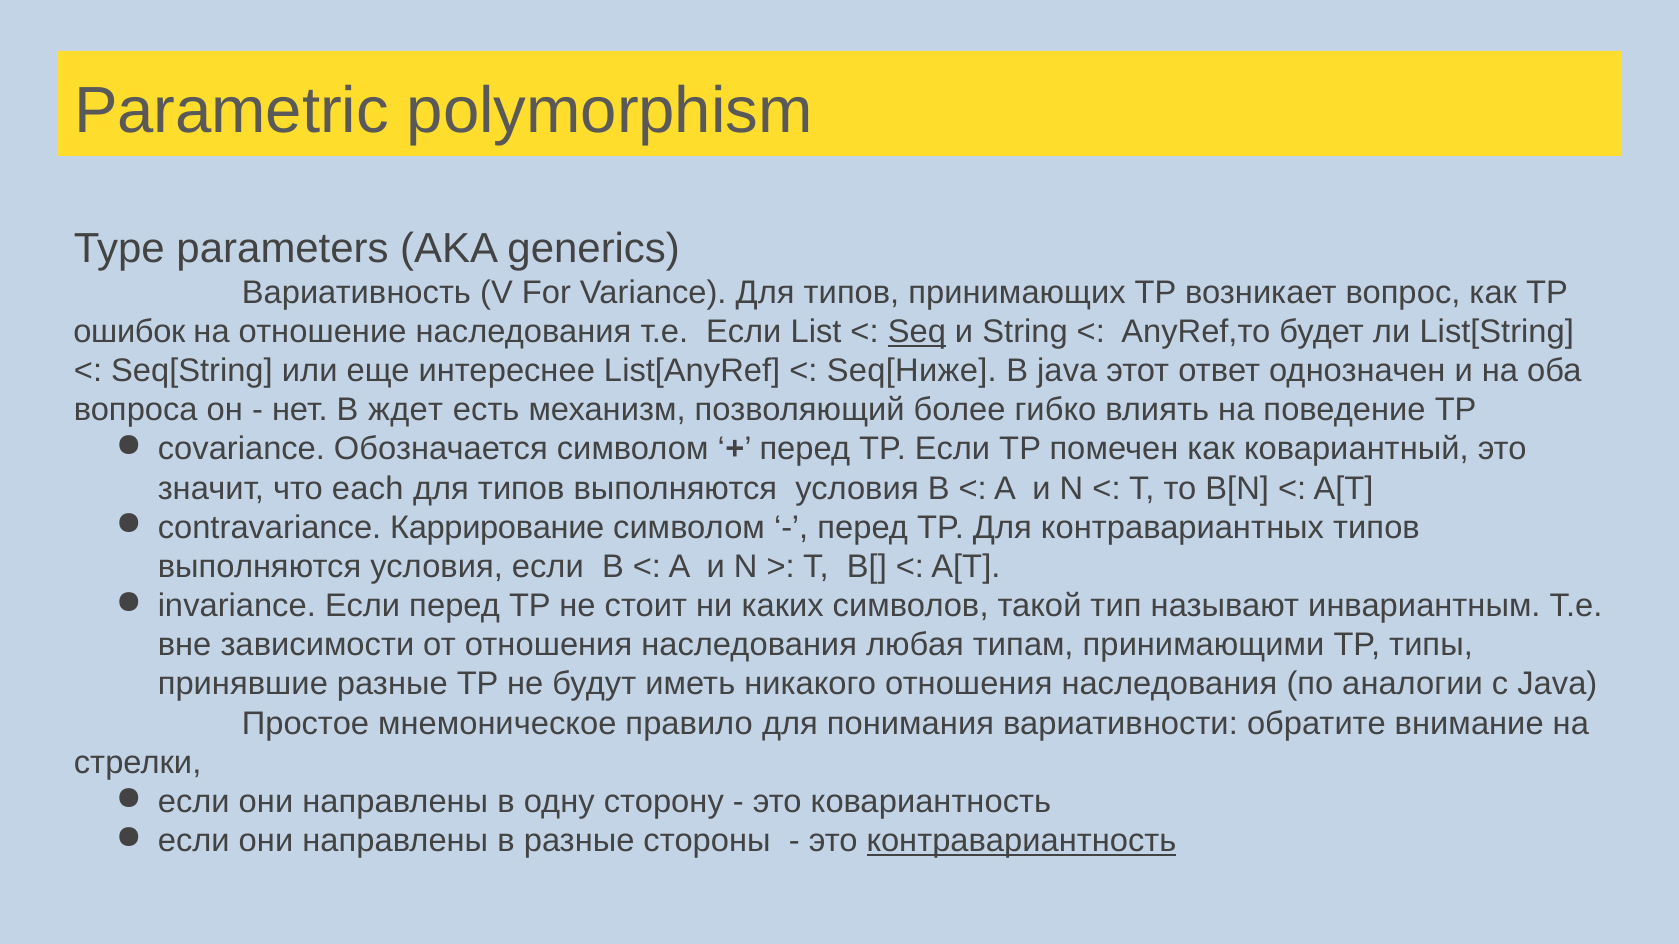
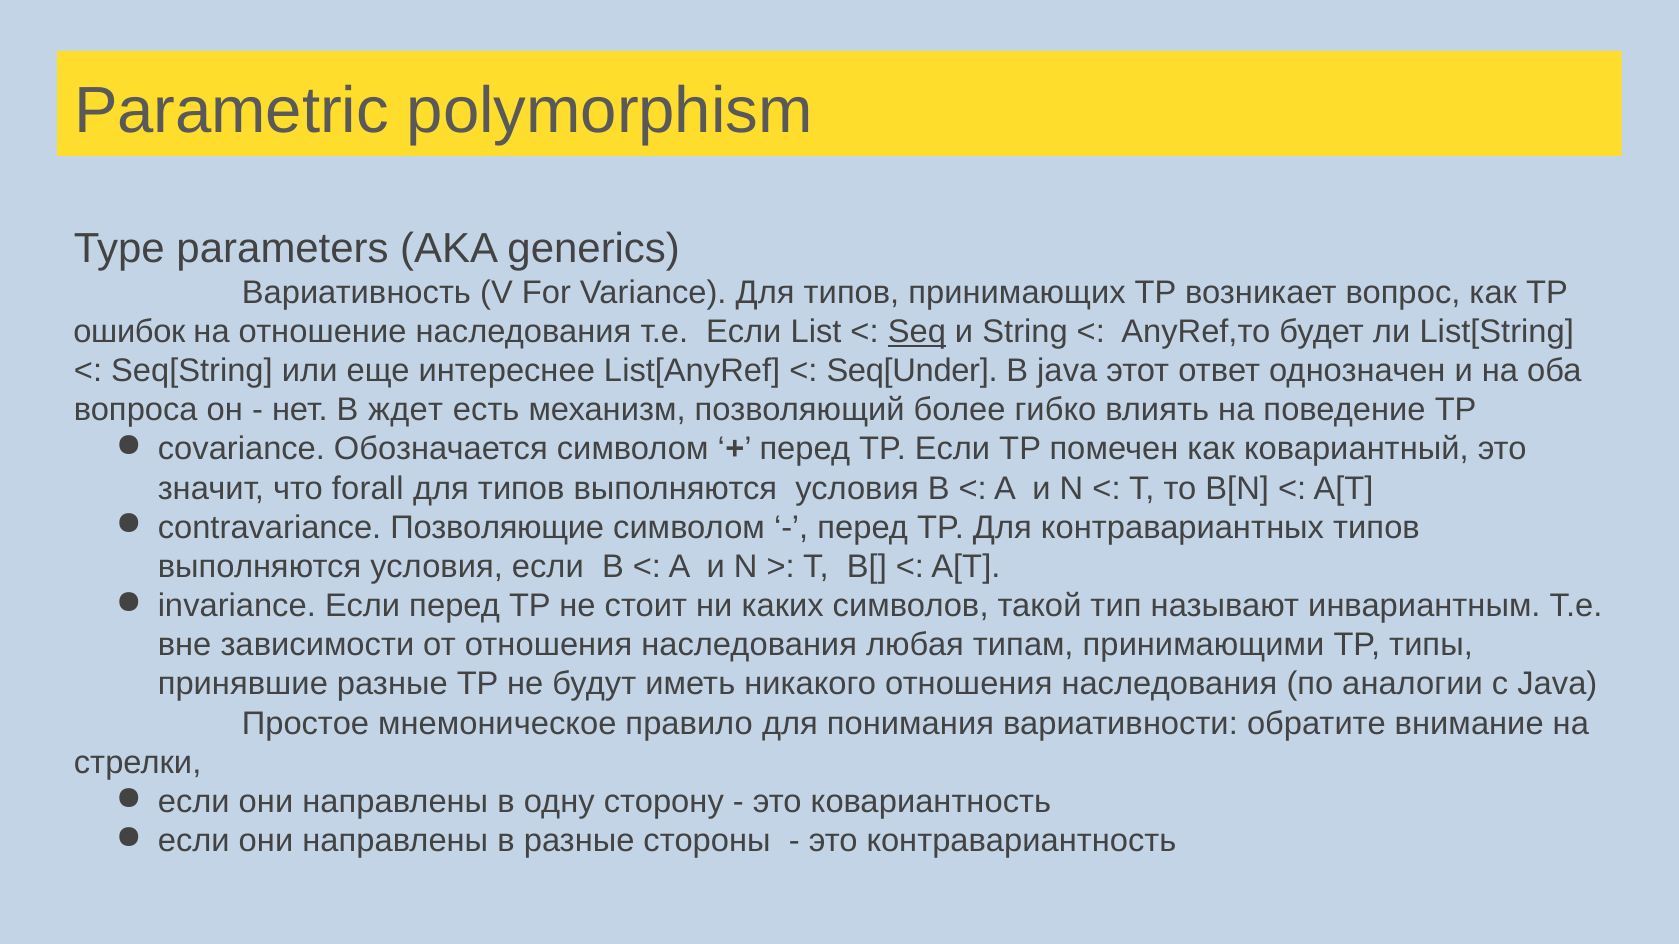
Seq[Ниже: Seq[Ниже -> Seq[Under (912, 371)
each: each -> forall (368, 489)
Каррирование: Каррирование -> Позволяющие (497, 528)
контравариантность underline: present -> none (1022, 841)
